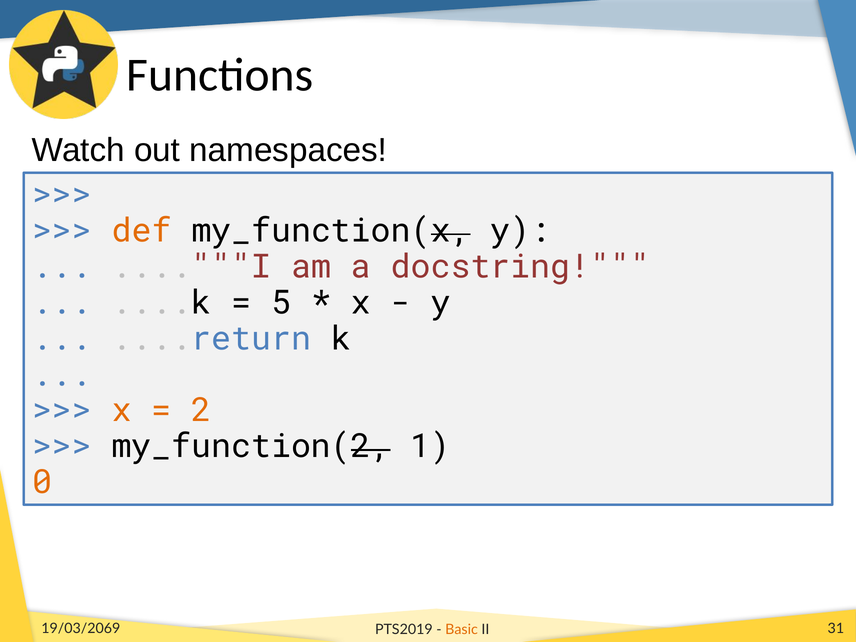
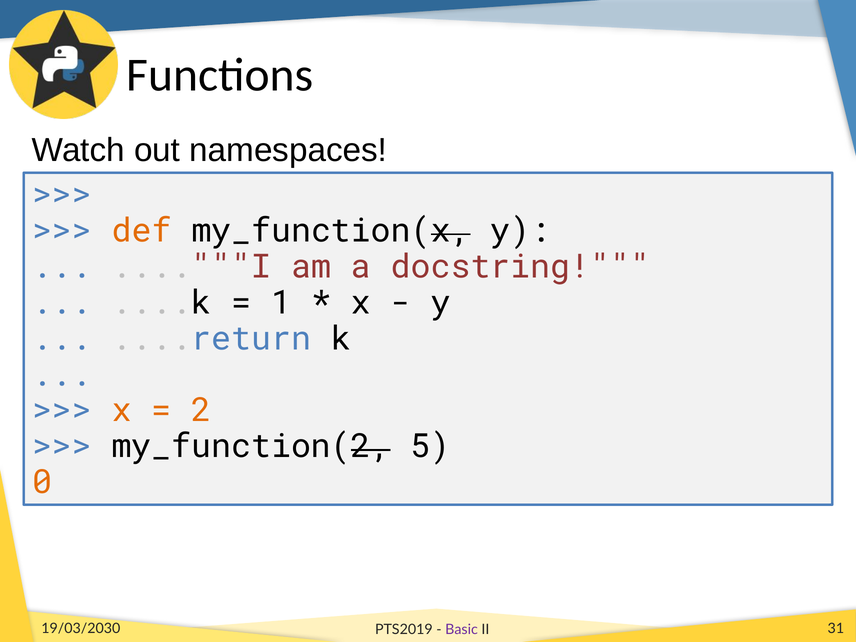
5: 5 -> 1 (281, 303)
1: 1 -> 5 (430, 446)
19/03/2069: 19/03/2069 -> 19/03/2030 (81, 629)
Basic colour: orange -> purple (462, 629)
